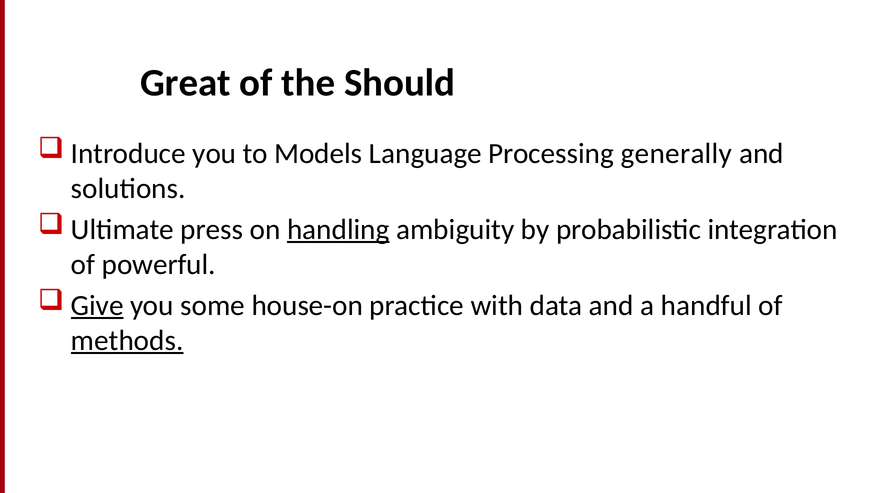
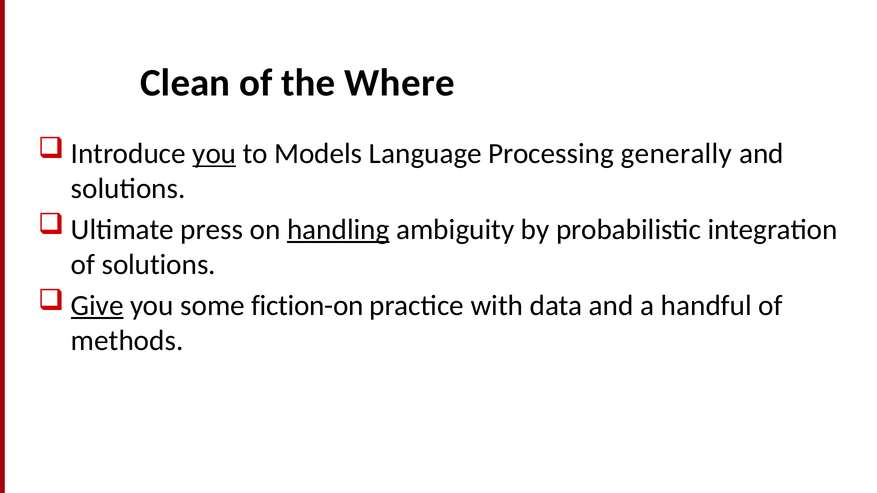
Great: Great -> Clean (185, 83)
Should: Should -> Where (399, 83)
you underline: none -> present (214, 154)
of powerful: powerful -> solutions (159, 265)
house-on: house-on -> fiction-on (307, 306)
methods underline: present -> none (127, 341)
